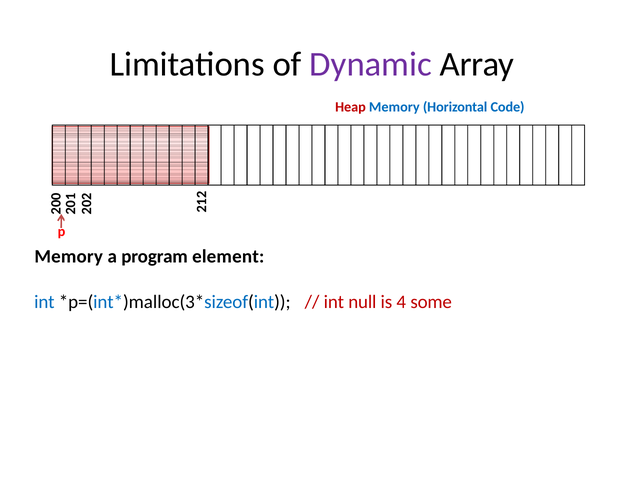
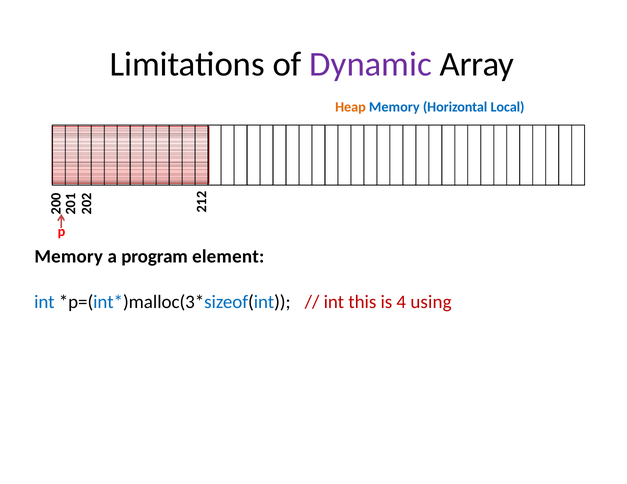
Heap colour: red -> orange (351, 107)
Code: Code -> Local (508, 107)
null: null -> this (362, 302)
some: some -> using (431, 302)
